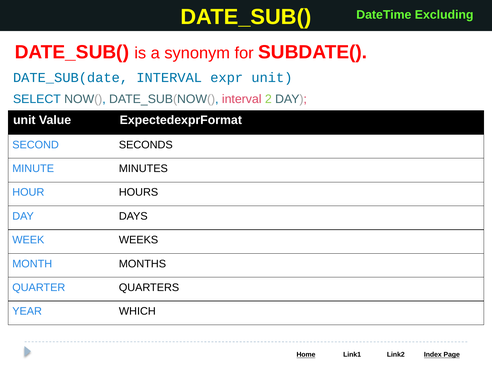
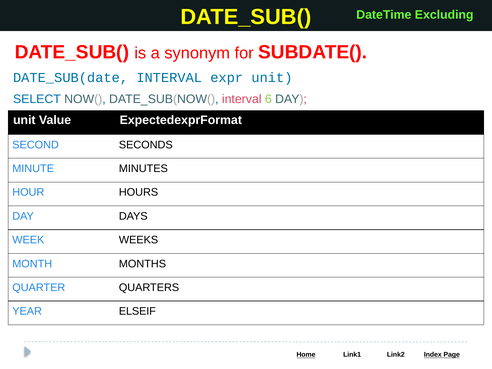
2: 2 -> 6 (268, 99)
WHICH: WHICH -> ELSEIF (137, 311)
